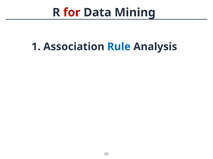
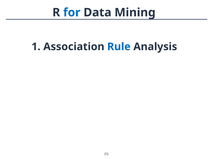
for colour: red -> blue (72, 13)
